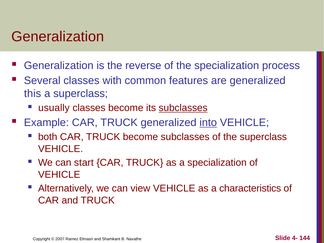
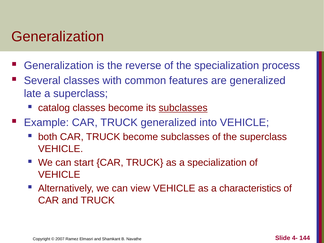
this: this -> late (33, 94)
usually: usually -> catalog (54, 108)
into underline: present -> none (208, 123)
